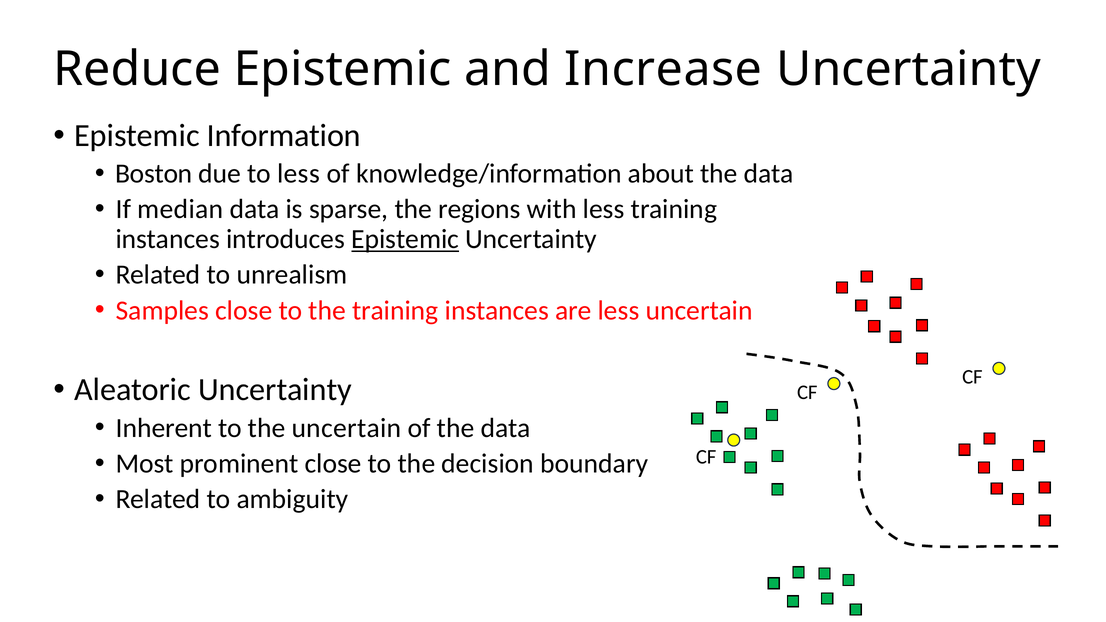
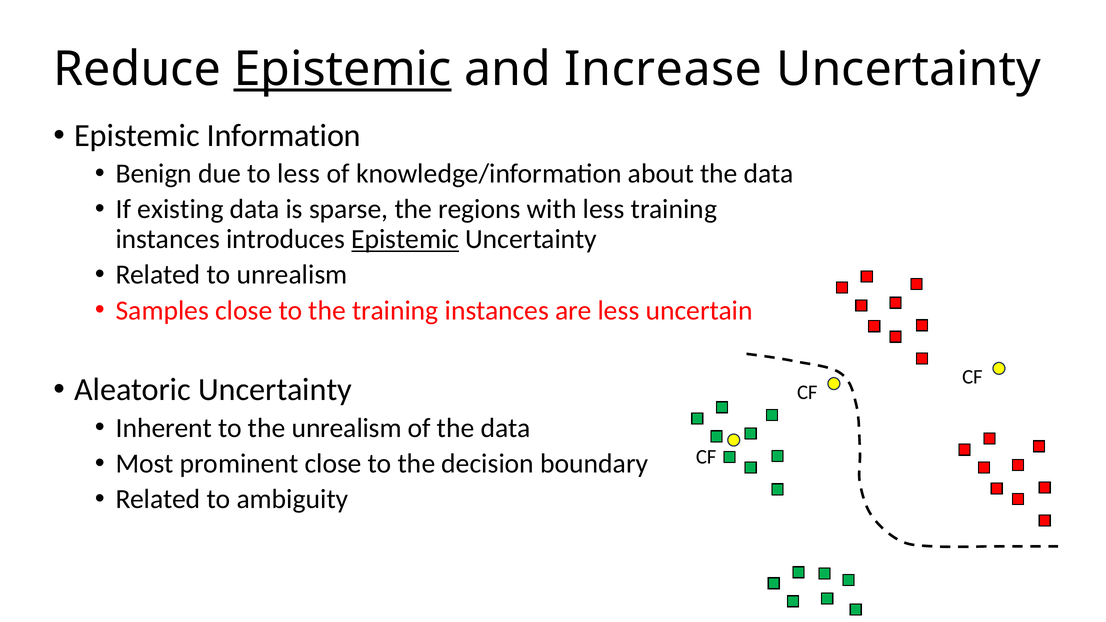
Epistemic underline: none -> present (343, 69)
Boston: Boston -> Benign (154, 174)
median: median -> existing (180, 209)
the uncertain: uncertain -> unrealism (347, 428)
